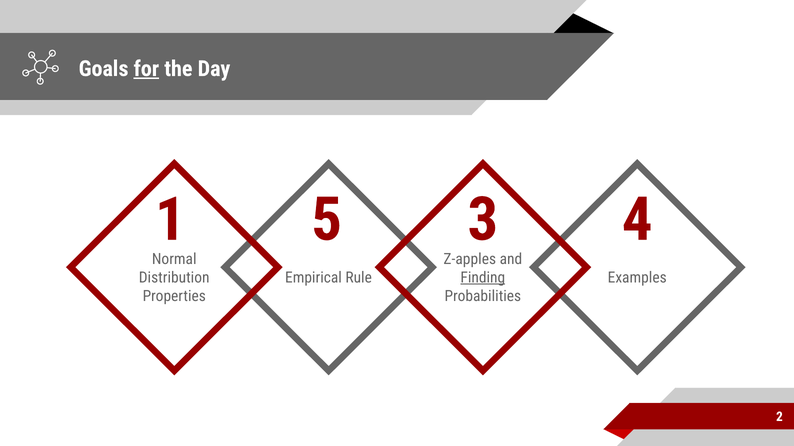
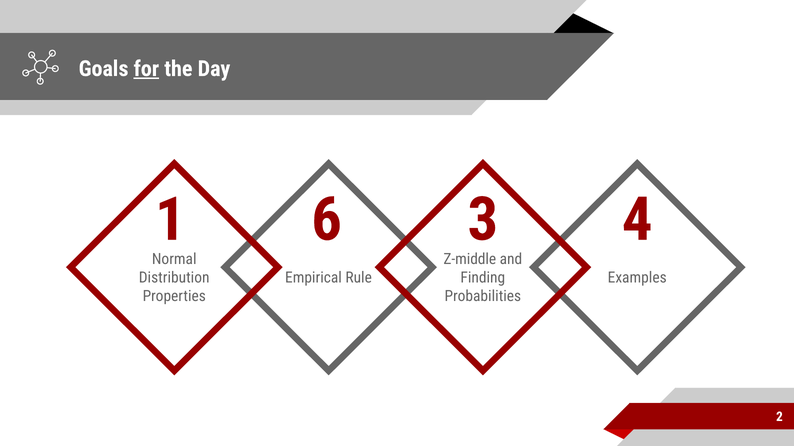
5: 5 -> 6 (327, 220)
Z-apples: Z-apples -> Z-middle (470, 259)
Finding underline: present -> none (483, 278)
